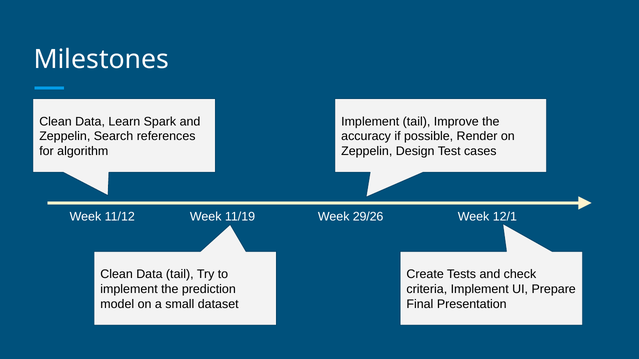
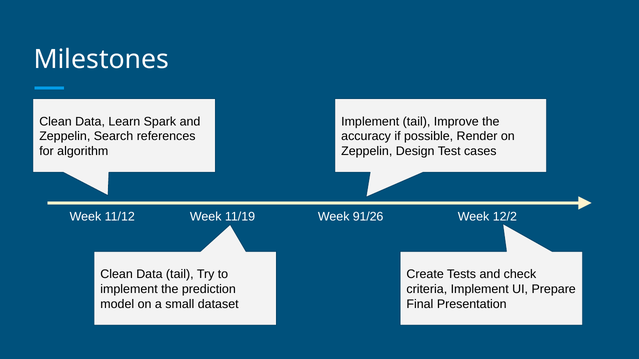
29/26: 29/26 -> 91/26 (368, 217)
12/1: 12/1 -> 12/2 (505, 217)
